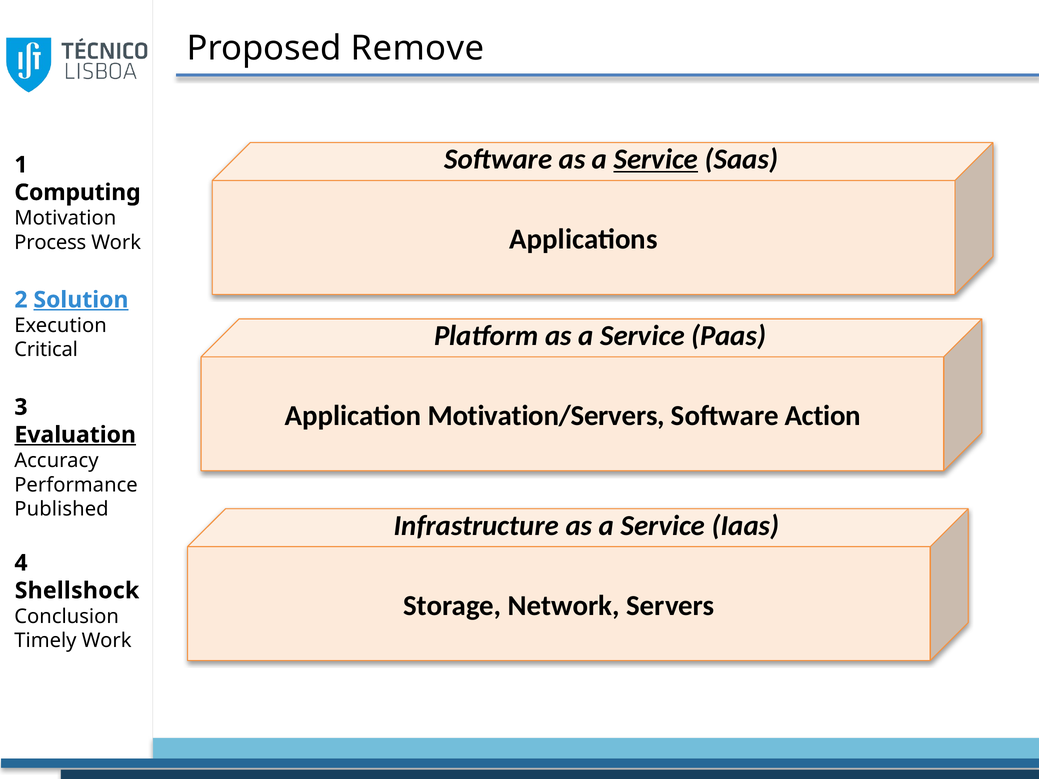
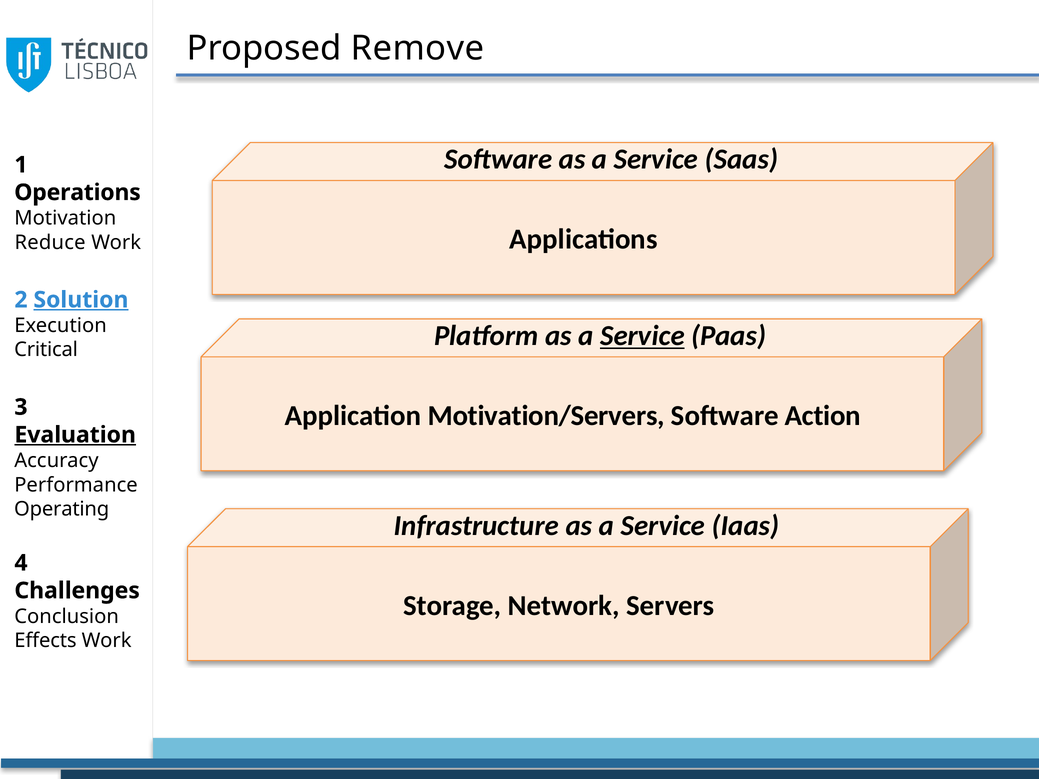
Service underline: present -> none (656, 159)
Computing: Computing -> Operations (78, 193)
Process: Process -> Reduce (50, 243)
Service underline: none -> present (642, 336)
Published: Published -> Operating (62, 509)
Shellshock: Shellshock -> Challenges (77, 591)
Timely: Timely -> Effects (45, 641)
